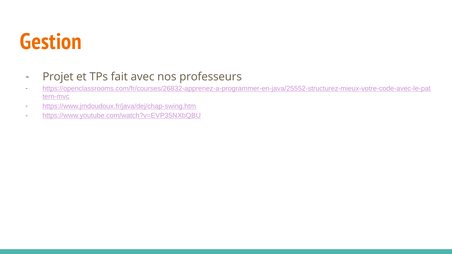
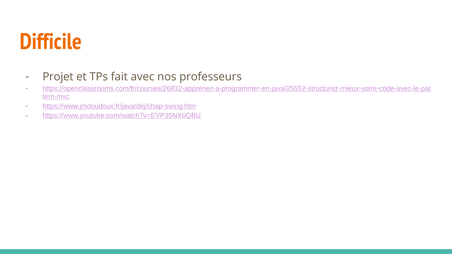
Gestion: Gestion -> Difficile (51, 42)
